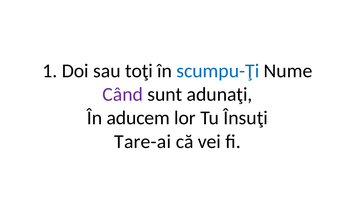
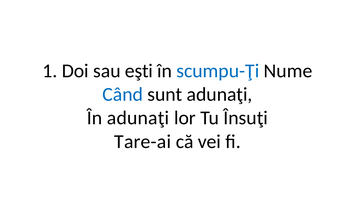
toţi: toţi -> eşti (139, 71)
Când colour: purple -> blue (123, 95)
În aducem: aducem -> adunaţi (138, 118)
